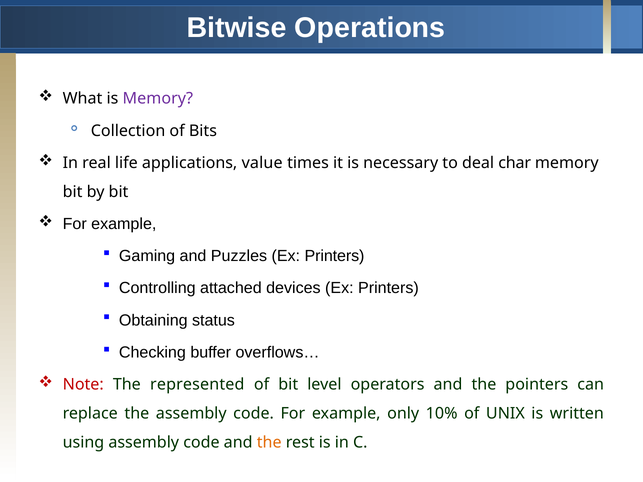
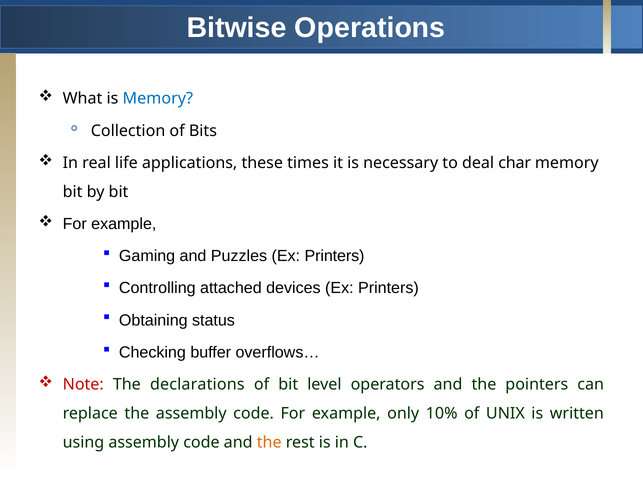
Memory colour: purple -> blue (158, 99)
value: value -> these (262, 163)
represented: represented -> declarations (197, 385)
